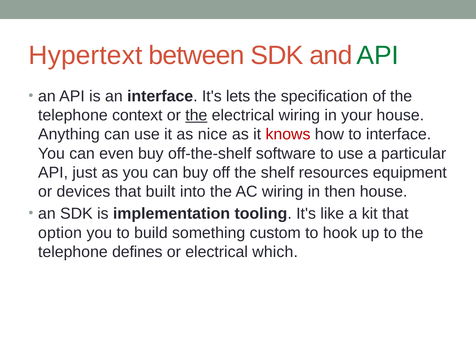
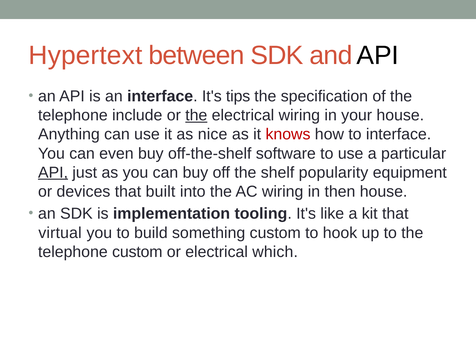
API colour: green -> black (378, 55)
lets: lets -> tips (238, 96)
context: context -> include (137, 115)
API underline: none -> present (53, 172)
resources: resources -> popularity (333, 172)
option: option -> virtual (60, 233)
telephone defines: defines -> custom (137, 252)
